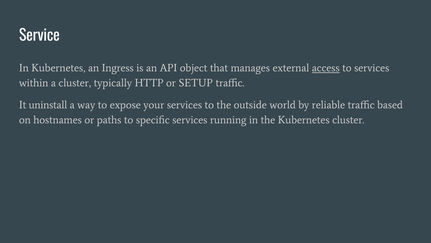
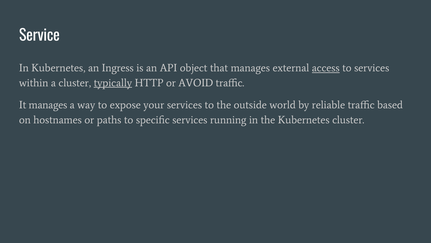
typically underline: none -> present (113, 83)
SETUP: SETUP -> AVOID (196, 83)
It uninstall: uninstall -> manages (48, 105)
